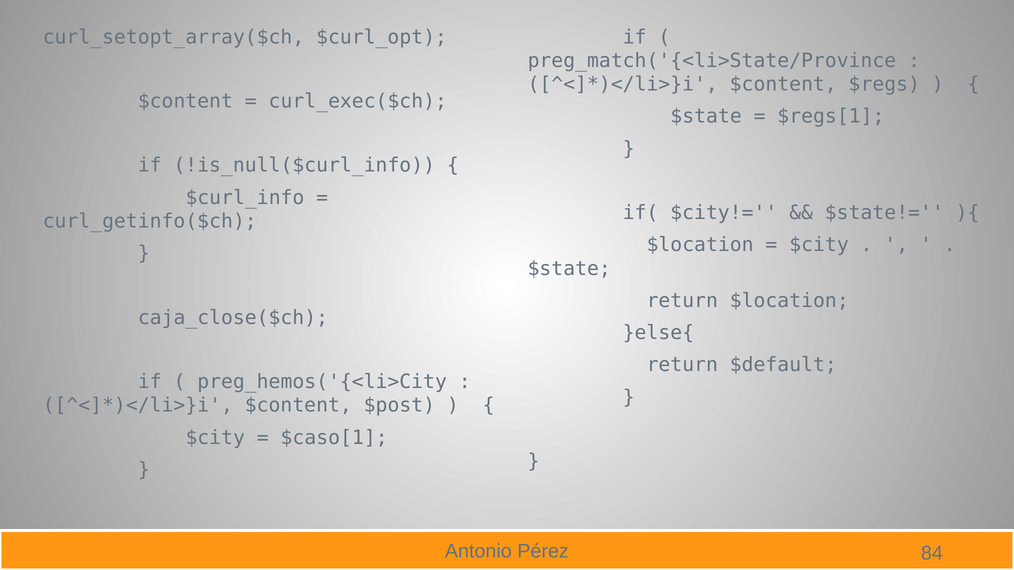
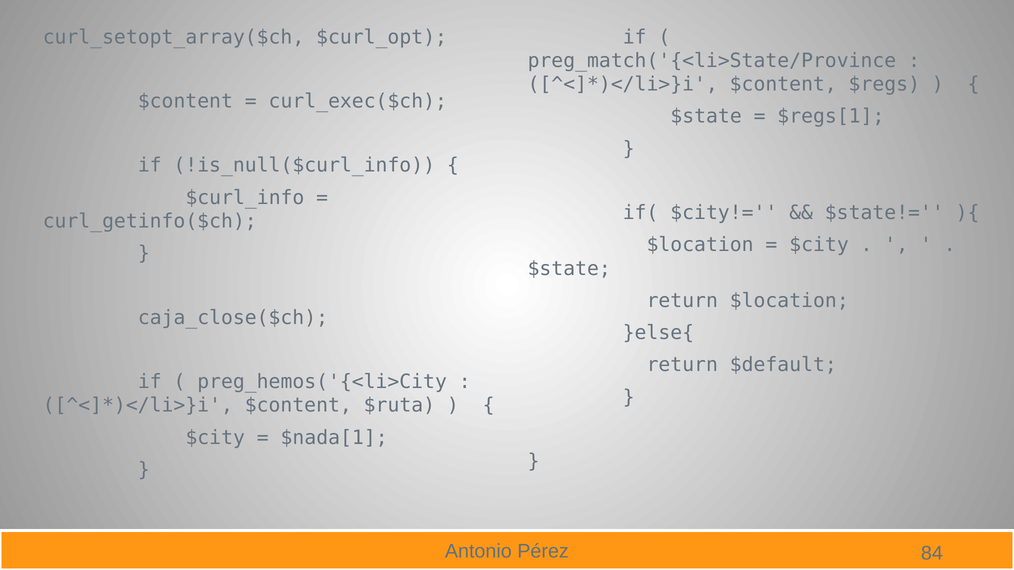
$post: $post -> $ruta (399, 406)
$caso[1: $caso[1 -> $nada[1 (334, 438)
